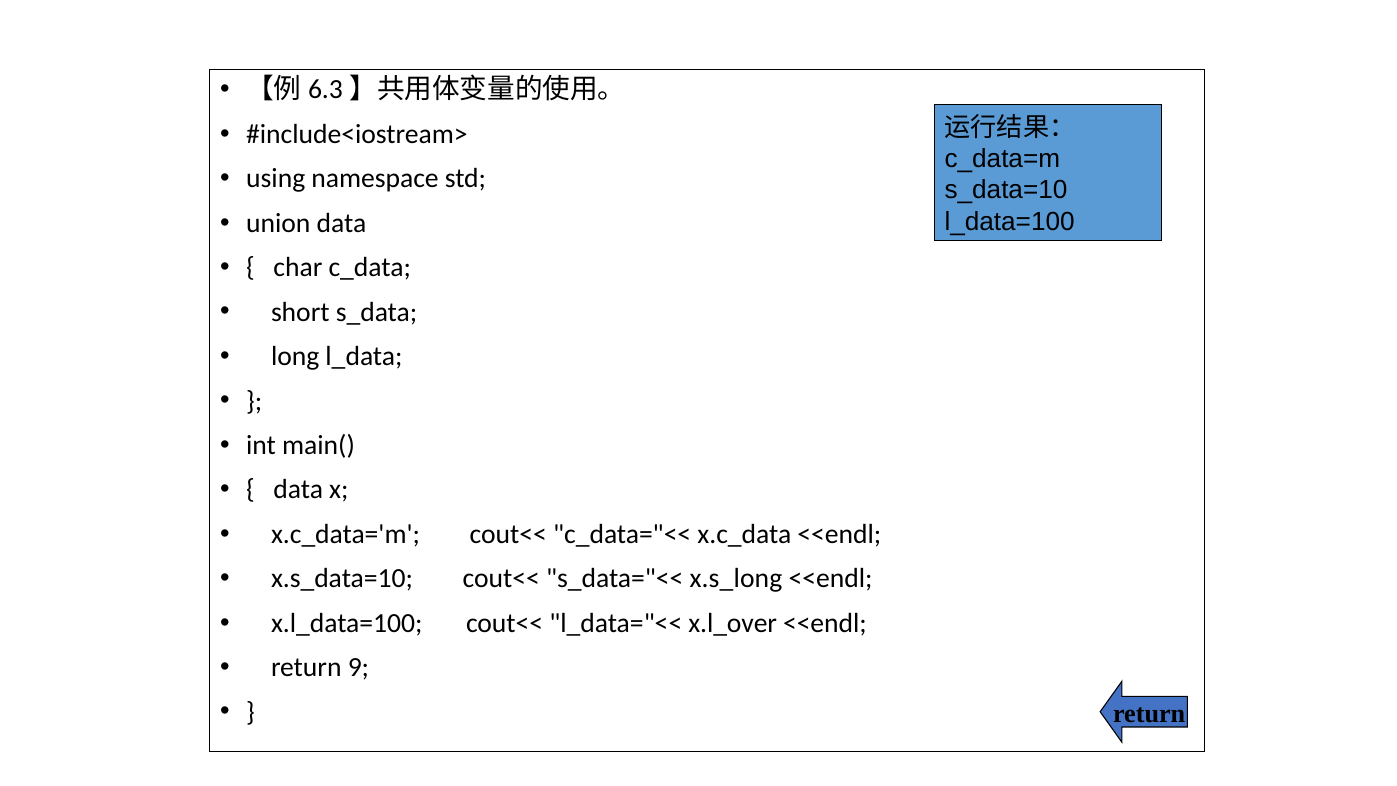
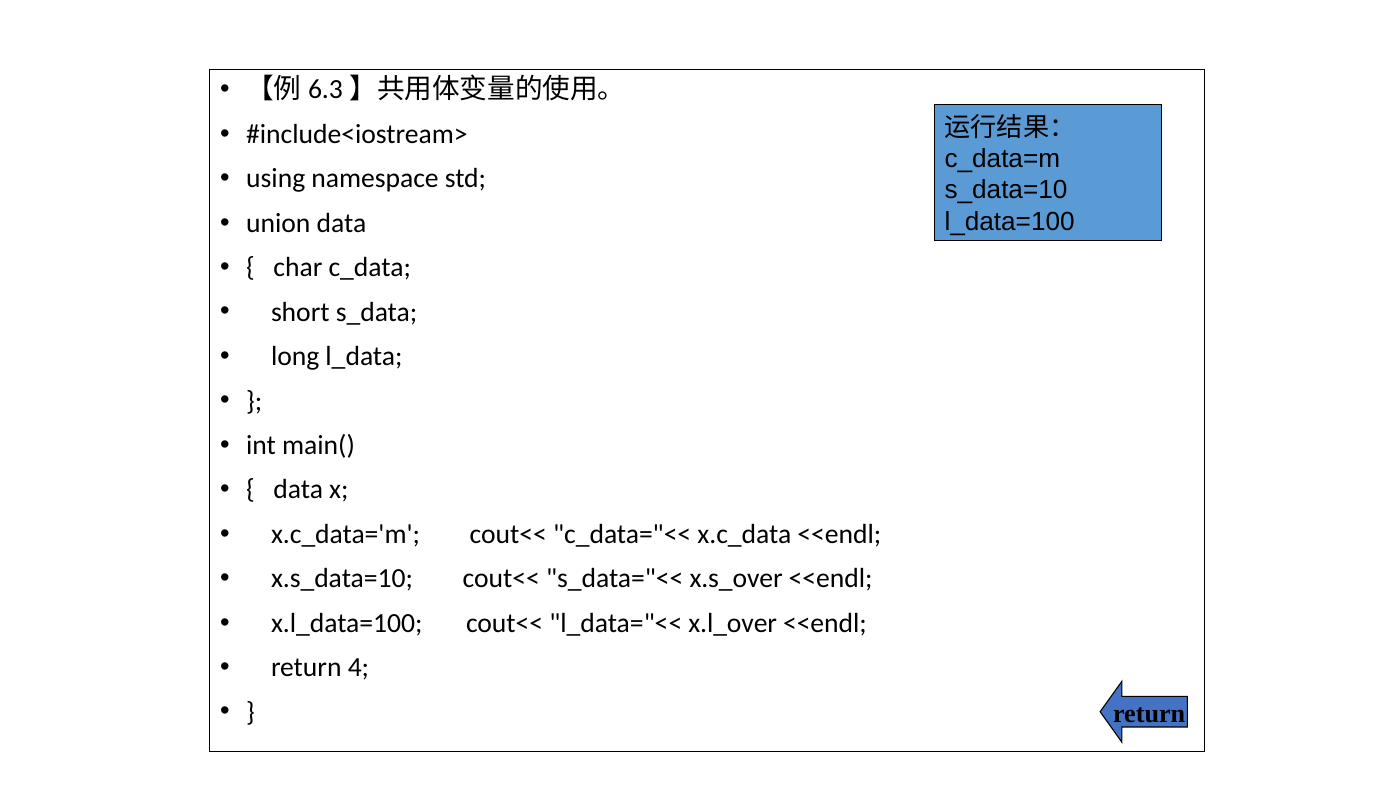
x.s_long: x.s_long -> x.s_over (736, 579)
9: 9 -> 4 (358, 667)
